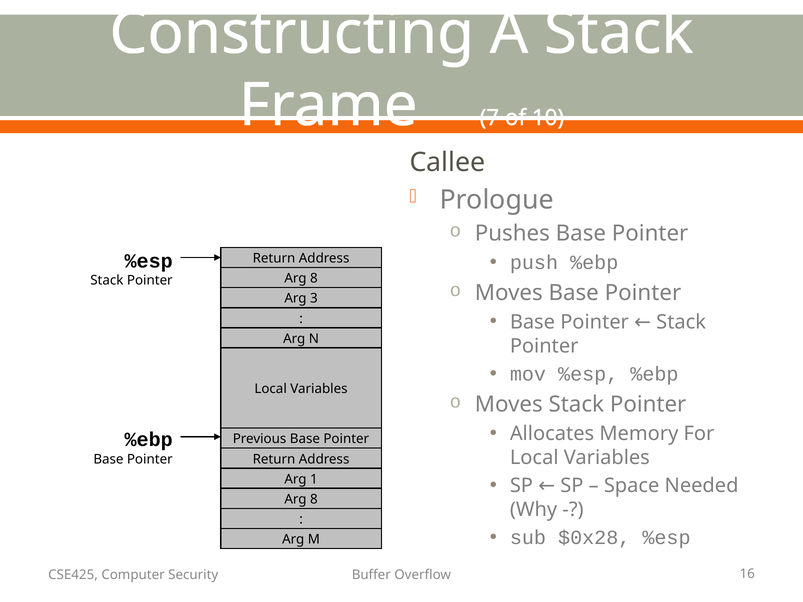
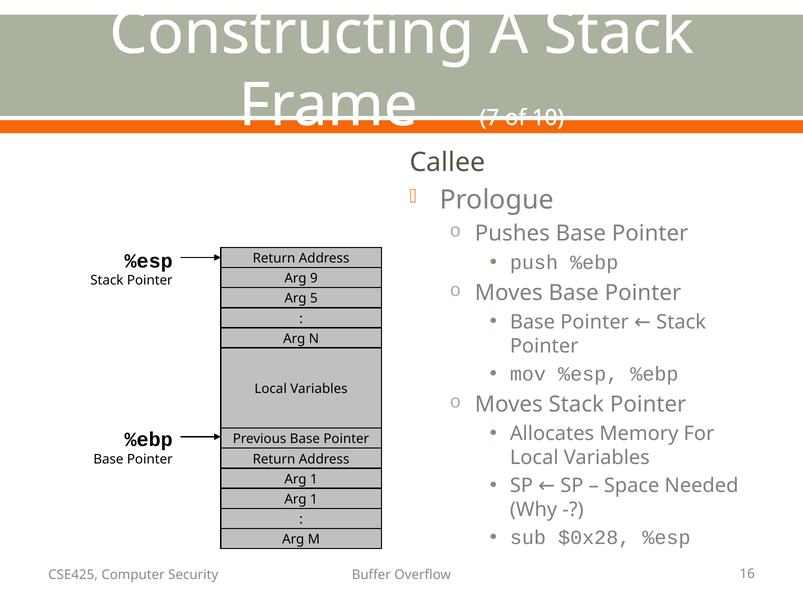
8: 8 -> 9 (314, 279)
3: 3 -> 5 (314, 299)
8: 8 -> 1 (314, 499)
